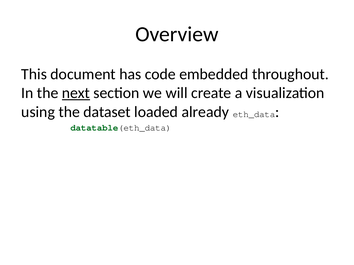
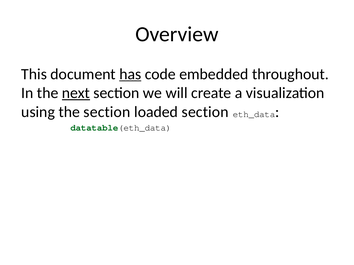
has underline: none -> present (130, 74)
the dataset: dataset -> section (107, 112)
loaded already: already -> section (205, 112)
